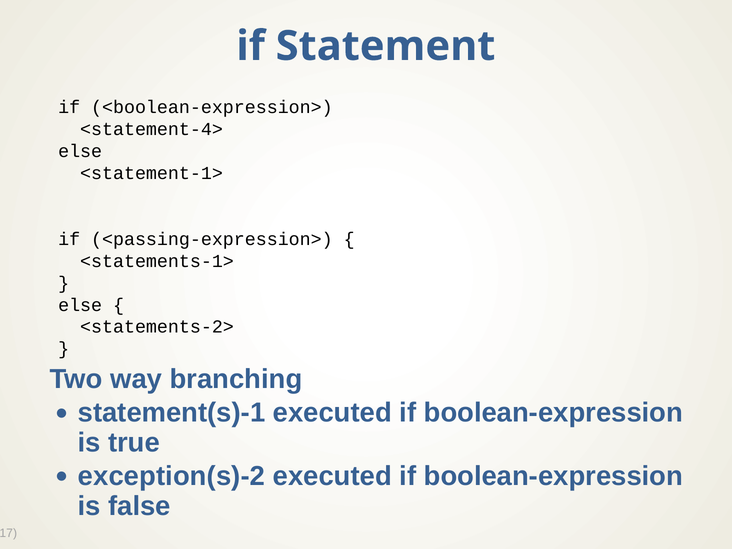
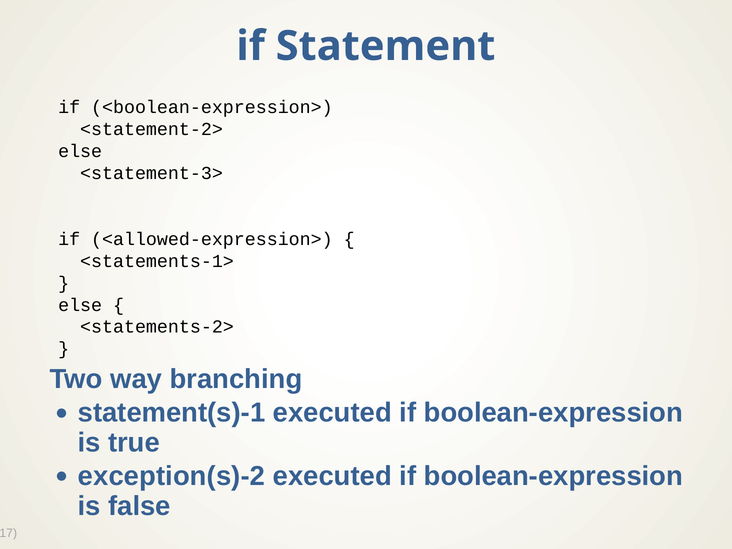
<statement-4>: <statement-4> -> <statement-2> (151, 129)
<statement-1>: <statement-1> -> <statement-3> (151, 173)
<passing-expression>: <passing-expression> -> <allowed-expression> (212, 239)
